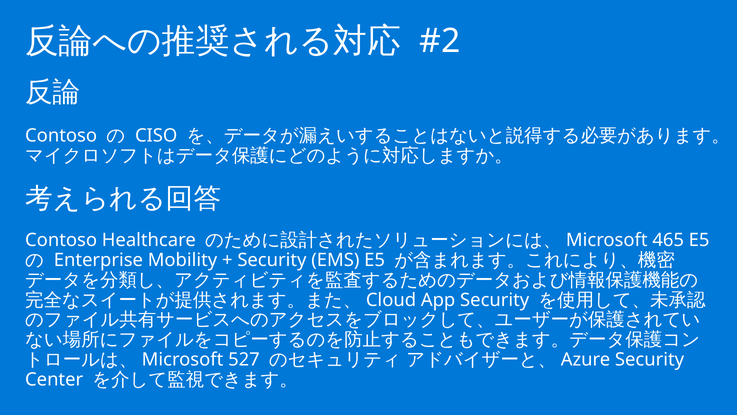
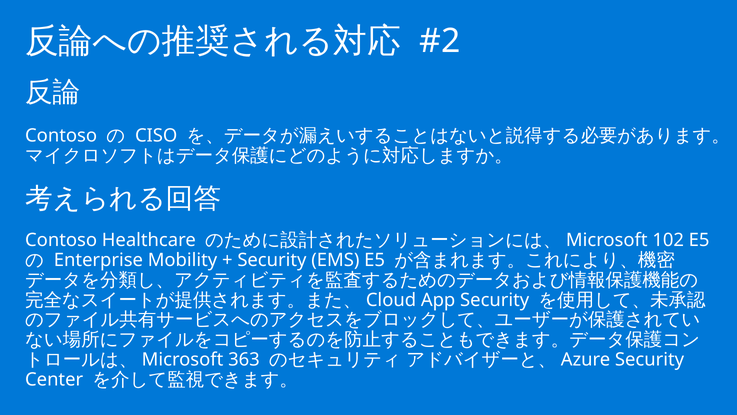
465: 465 -> 102 (668, 240)
527: 527 -> 363 (244, 359)
